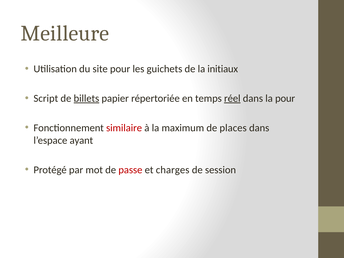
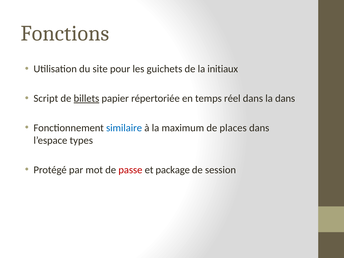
Meilleure: Meilleure -> Fonctions (65, 33)
réel underline: present -> none (232, 98)
la pour: pour -> dans (285, 98)
similaire colour: red -> blue (124, 128)
ayant: ayant -> types (81, 140)
charges: charges -> package (173, 170)
